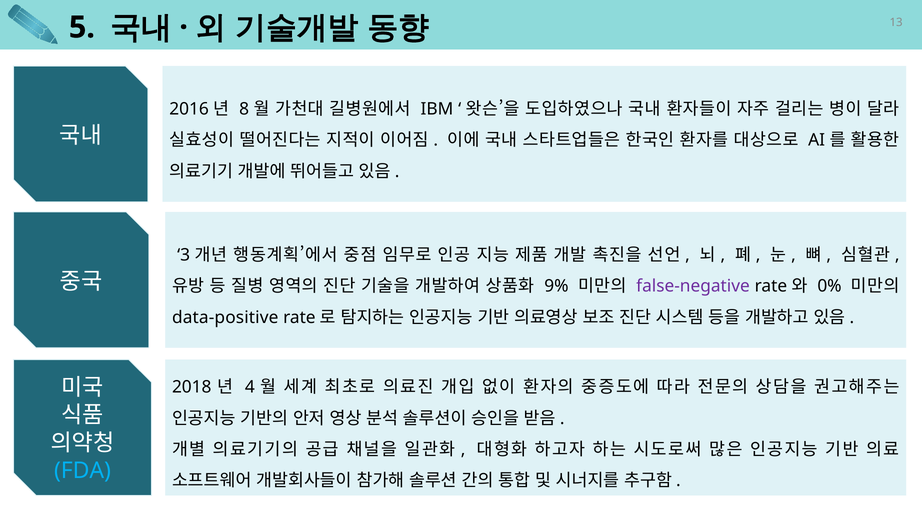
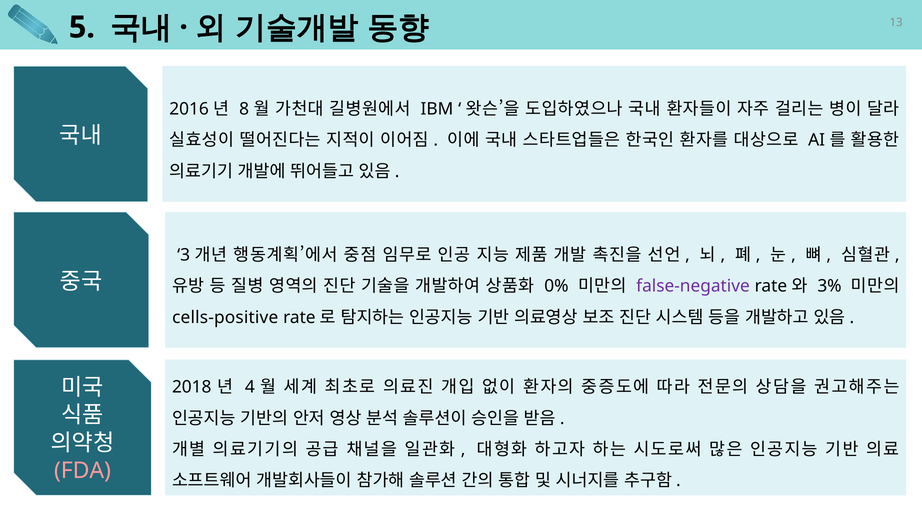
9%: 9% -> 0% (556, 287)
0%: 0% -> 3% (830, 287)
data-positive: data-positive -> cells-positive (225, 318)
FDA colour: light blue -> pink (83, 471)
